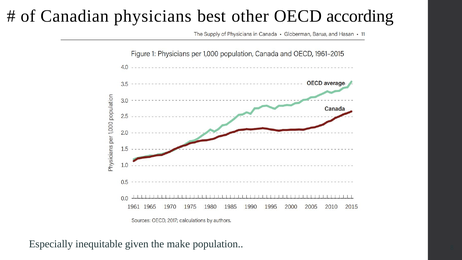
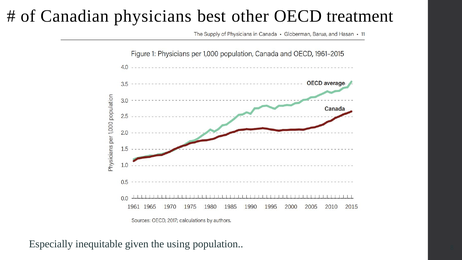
according: according -> treatment (360, 16)
make: make -> using (178, 244)
